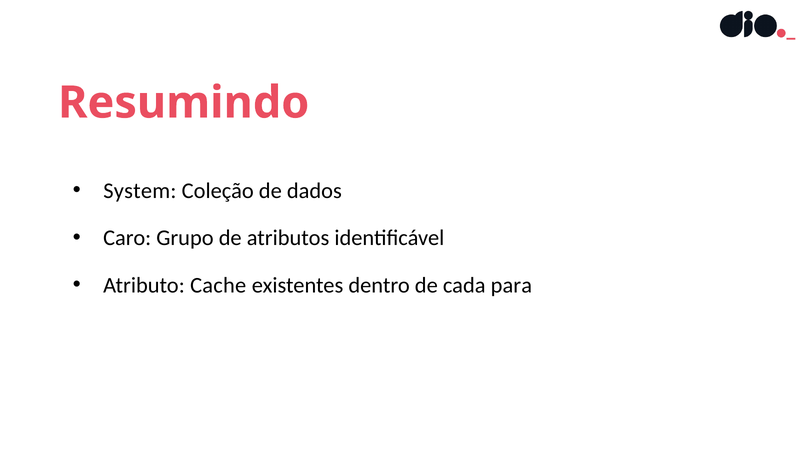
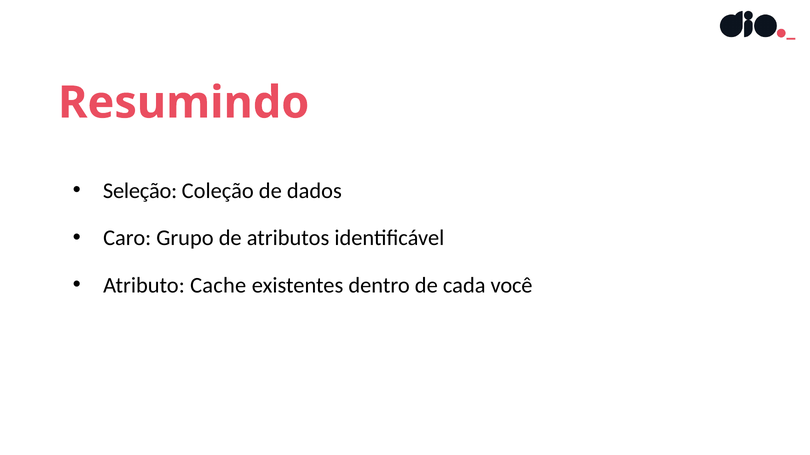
System: System -> Seleção (140, 191)
para: para -> você (511, 286)
